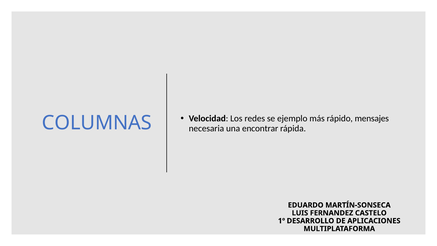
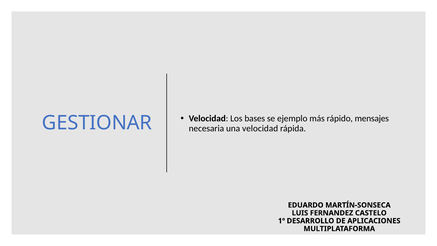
COLUMNAS: COLUMNAS -> GESTIONAR (97, 123)
redes: redes -> bases (255, 119)
una encontrar: encontrar -> velocidad (260, 128)
